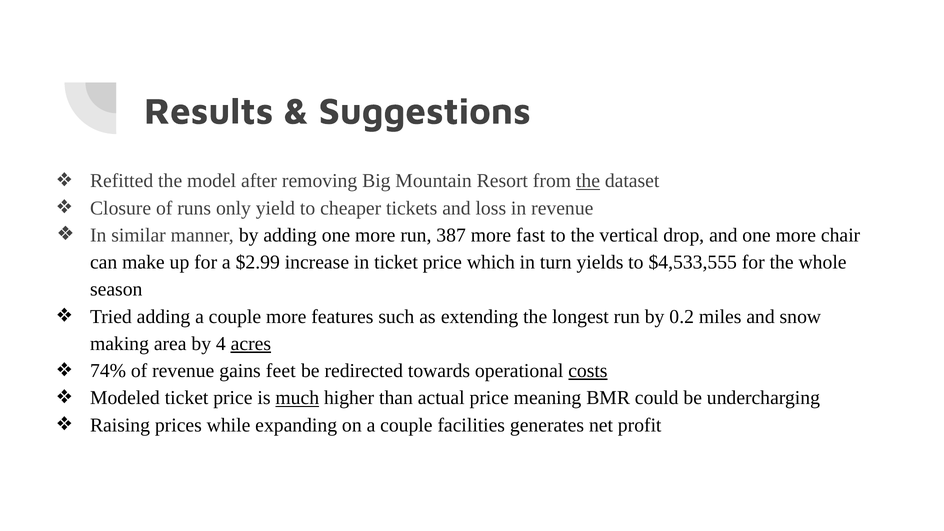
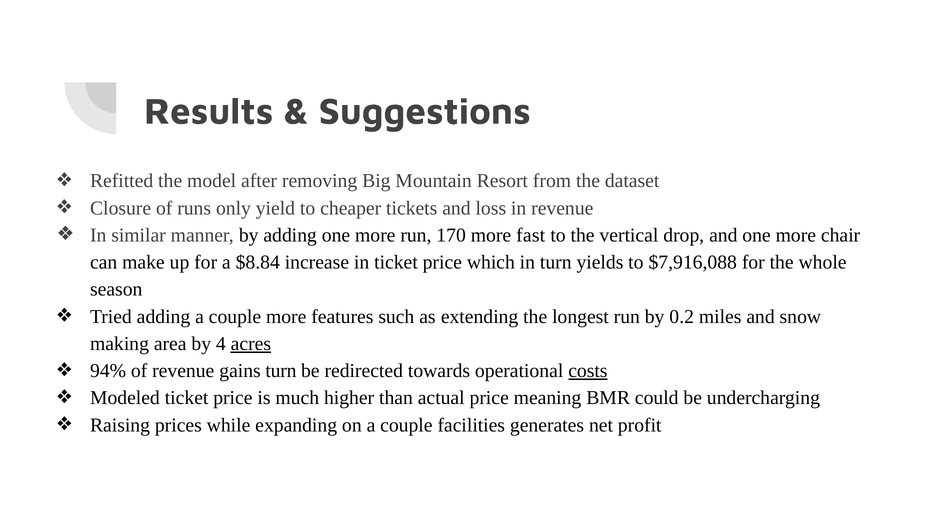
the underline: present -> none (588, 181)
387: 387 -> 170 (451, 235)
$2.99: $2.99 -> $8.84 (258, 262)
$4,533,555: $4,533,555 -> $7,916,088 (693, 262)
74%: 74% -> 94% (108, 371)
gains feet: feet -> turn (281, 371)
much underline: present -> none (297, 398)
